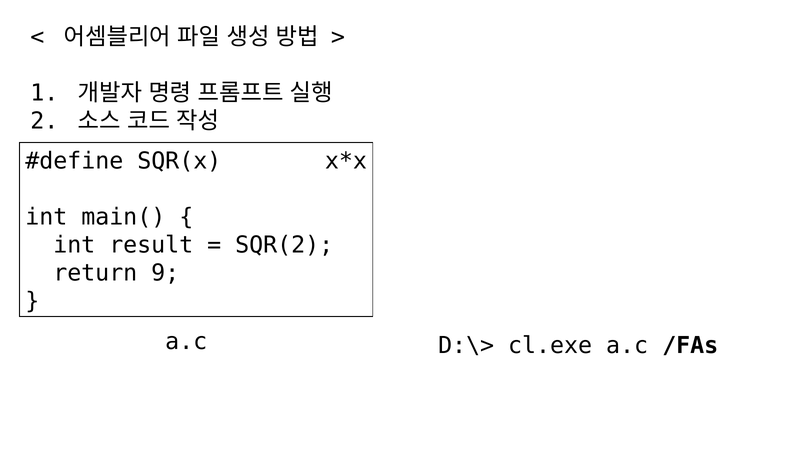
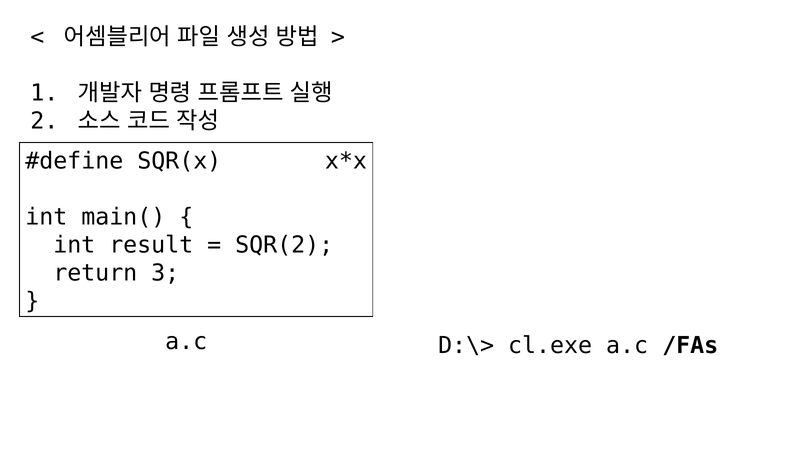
9: 9 -> 3 (165, 273)
